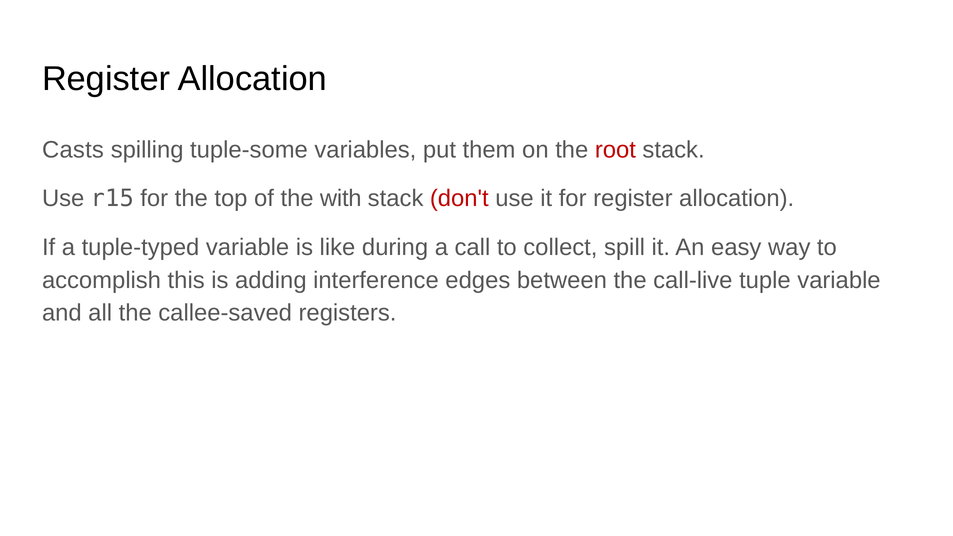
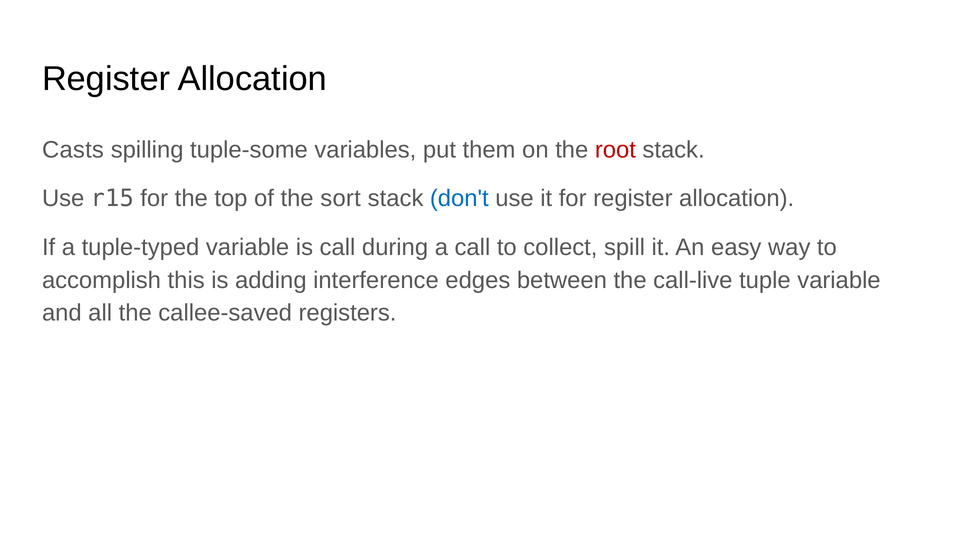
with: with -> sort (341, 199)
don't colour: red -> blue (459, 199)
is like: like -> call (337, 247)
